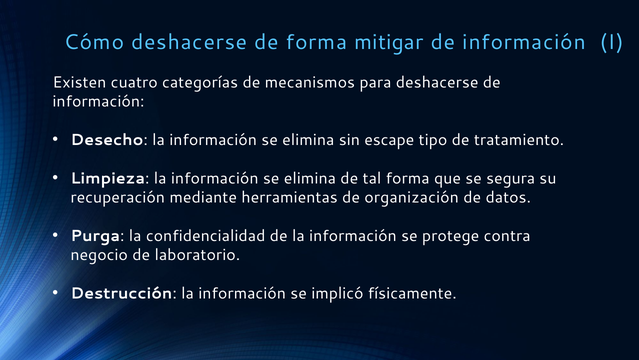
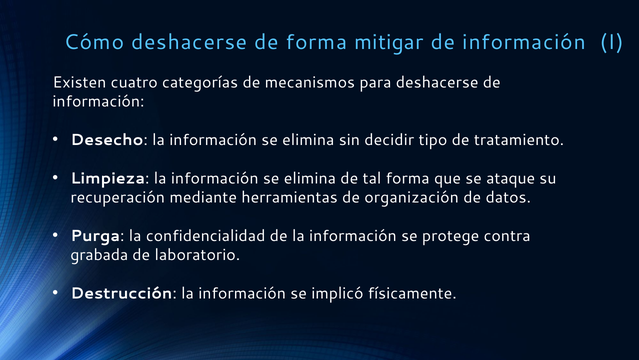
escape: escape -> decidir (389, 140)
segura: segura -> ataque (511, 178)
negocio: negocio -> grabada (99, 255)
